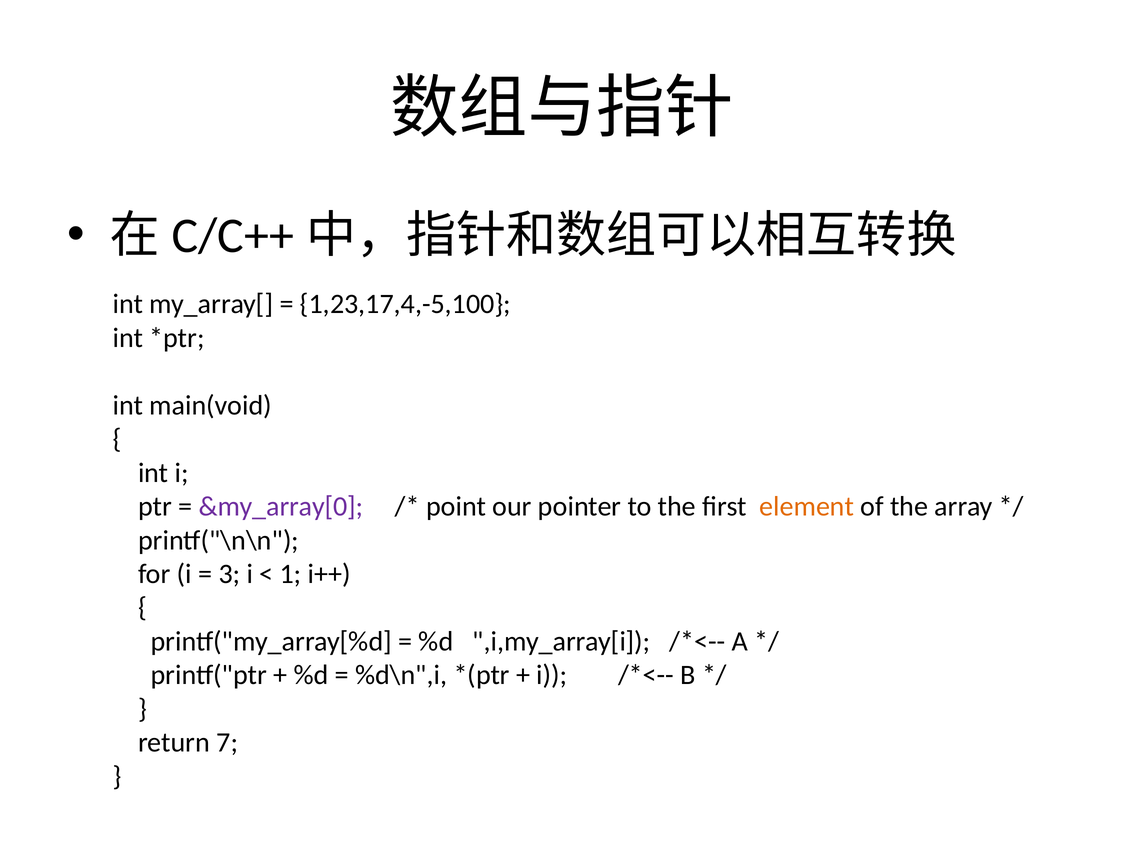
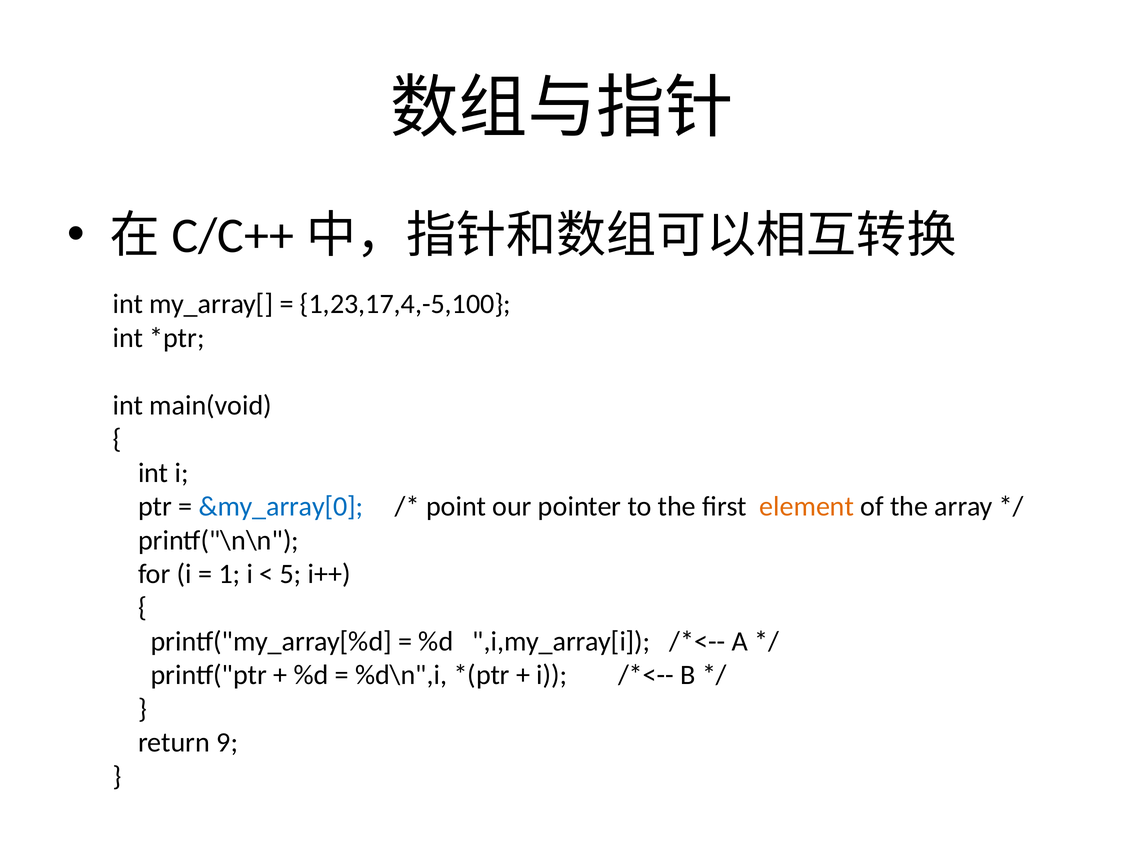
&my_array[0 colour: purple -> blue (281, 507)
3: 3 -> 1 (229, 574)
1: 1 -> 5 (291, 574)
7: 7 -> 9 (227, 743)
